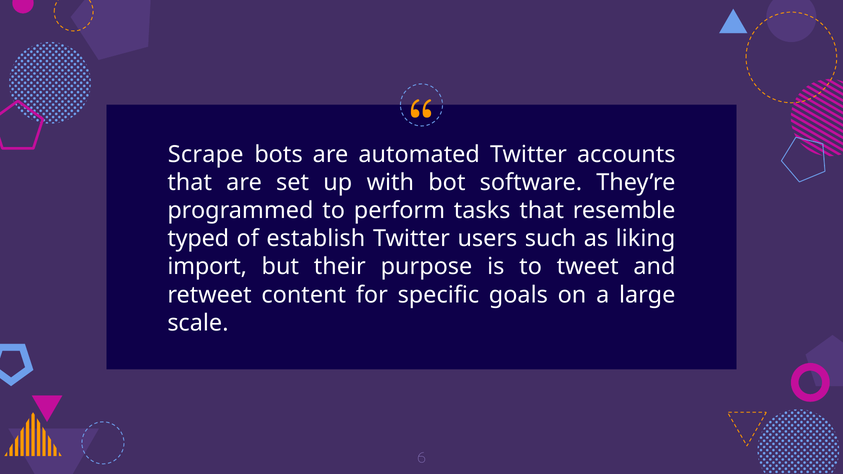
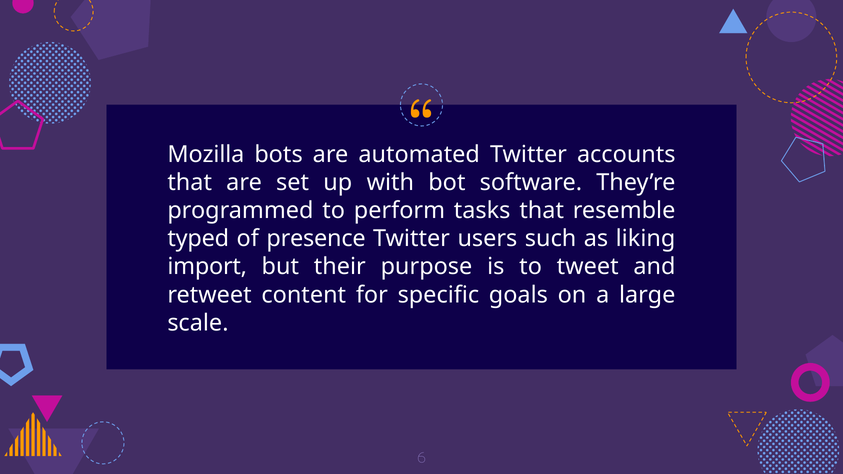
Scrape: Scrape -> Mozilla (206, 154)
establish: establish -> presence (316, 239)
